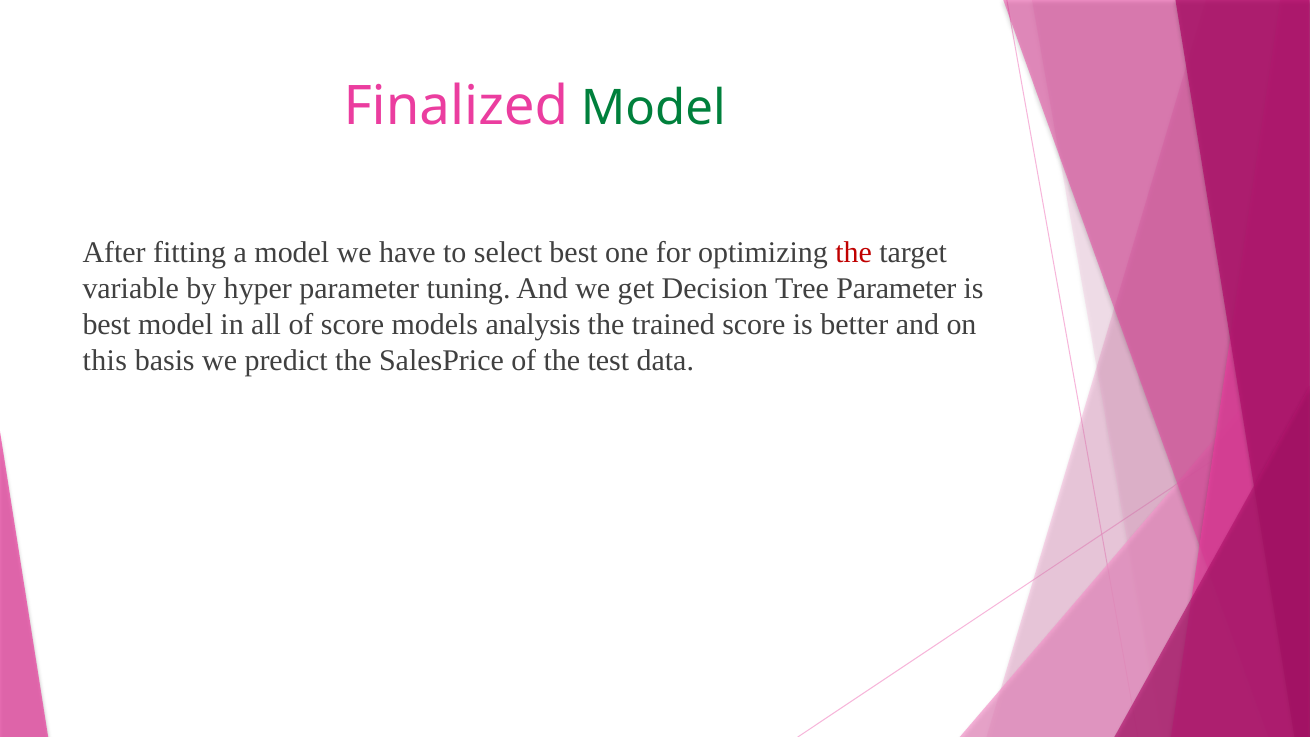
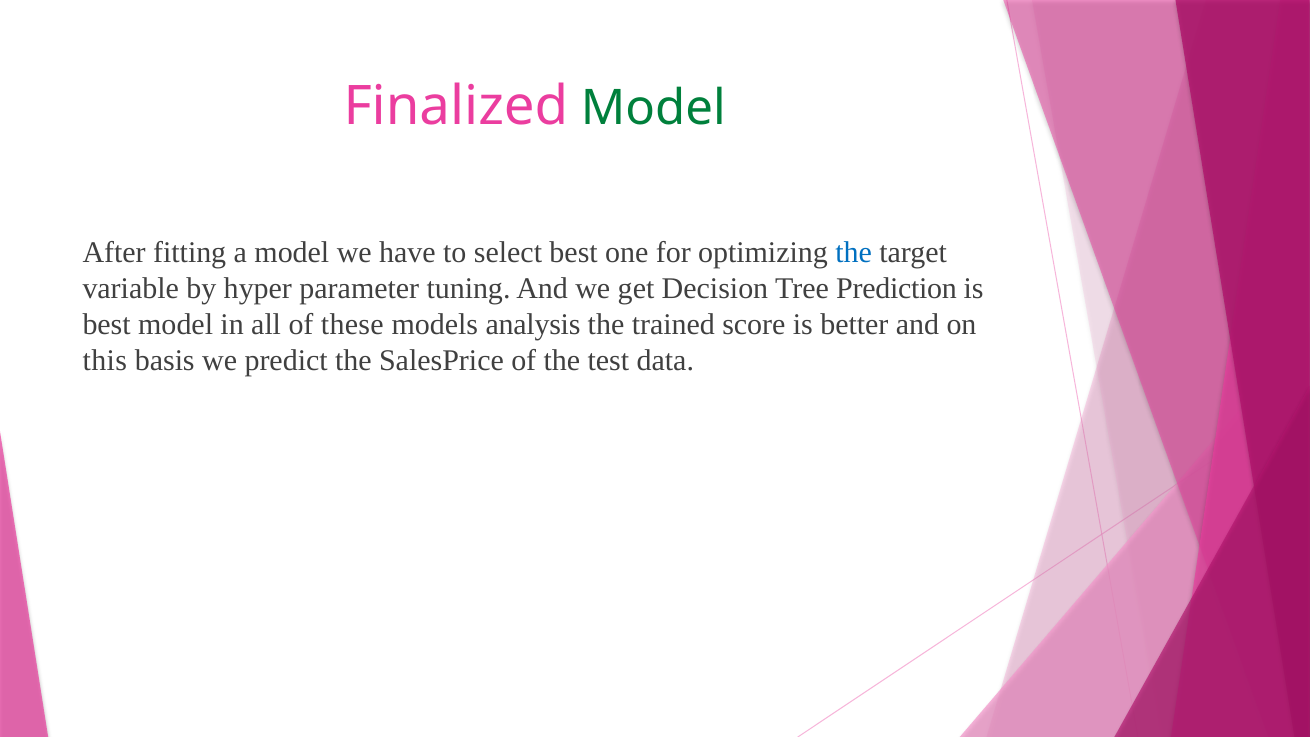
the colour: red -> blue (854, 253)
Tree Parameter: Parameter -> Prediction (896, 289)
of score: score -> these (352, 325)
